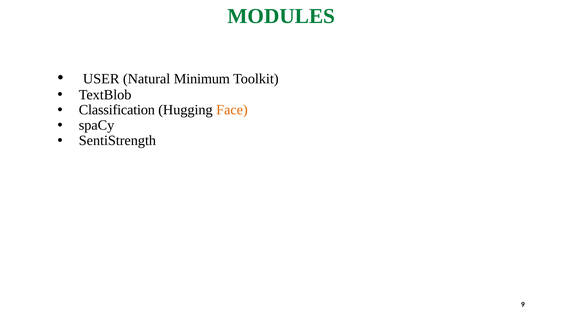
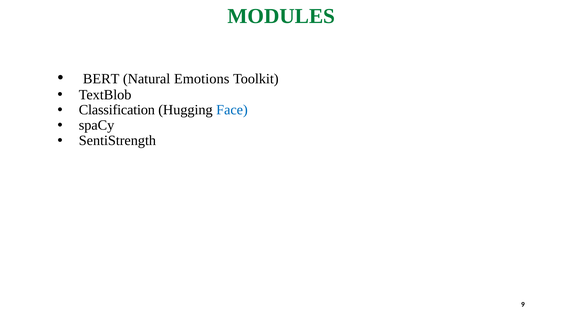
USER: USER -> BERT (101, 79)
Minimum: Minimum -> Emotions (202, 79)
Face colour: orange -> blue (232, 110)
